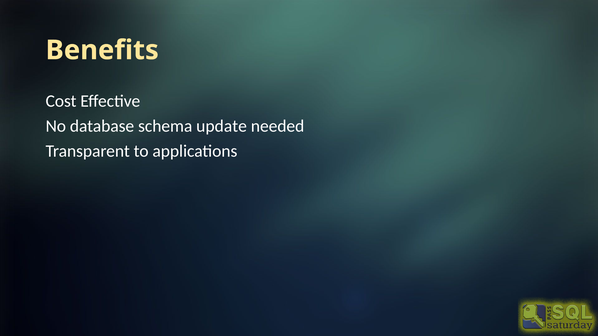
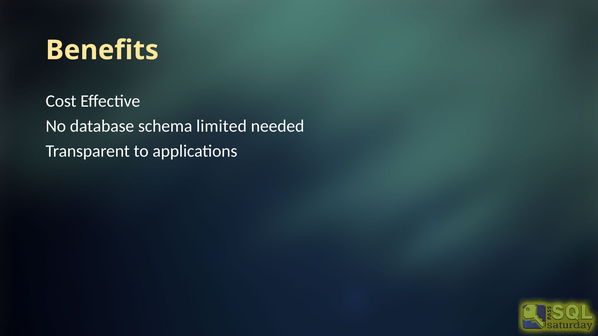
update: update -> limited (221, 126)
